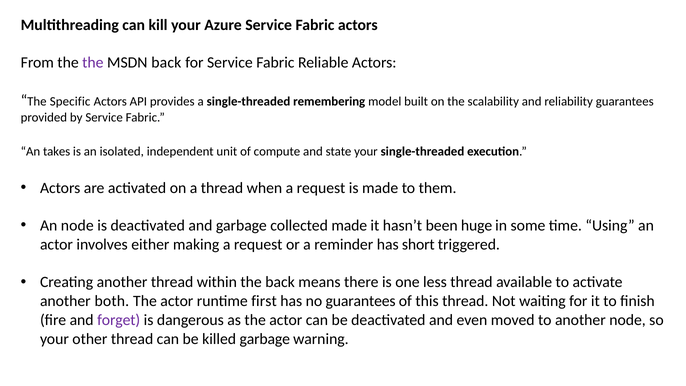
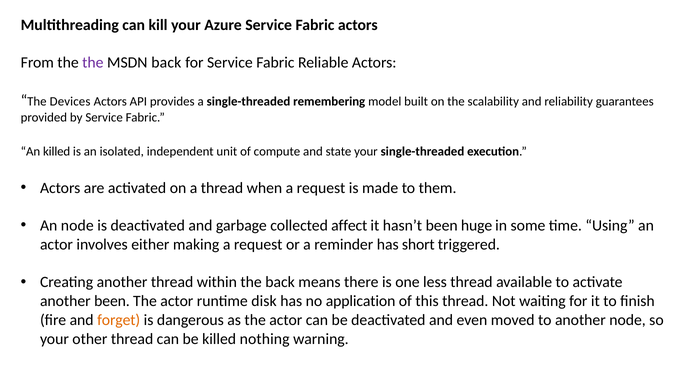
Specific: Specific -> Devices (70, 101)
An takes: takes -> killed (57, 152)
collected made: made -> affect (349, 226)
another both: both -> been (112, 301)
first: first -> disk (264, 301)
no guarantees: guarantees -> application (361, 301)
forget colour: purple -> orange (119, 320)
killed garbage: garbage -> nothing (265, 339)
